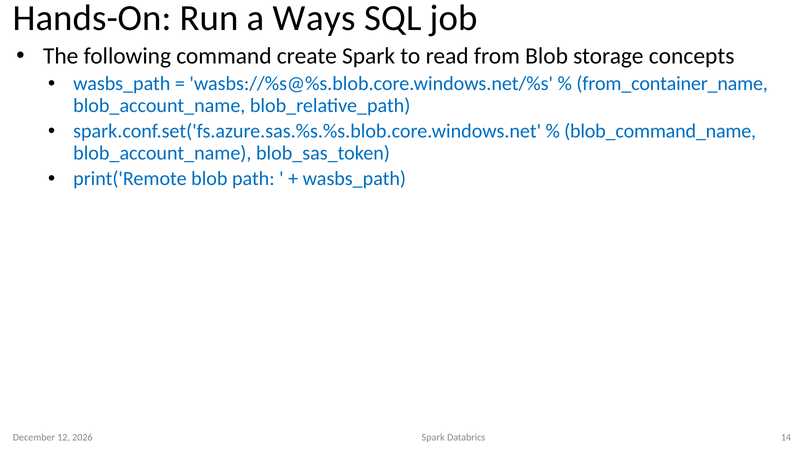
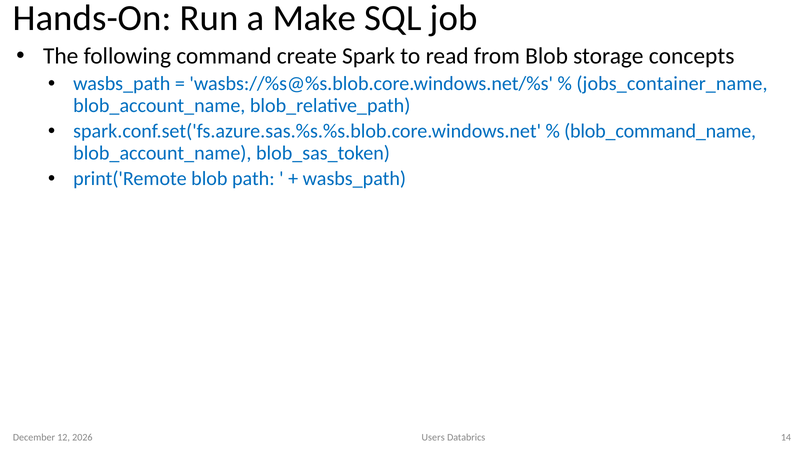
Ways: Ways -> Make (314, 18)
from_container_name: from_container_name -> jobs_container_name (672, 84)
Spark: Spark -> Users (433, 438)
